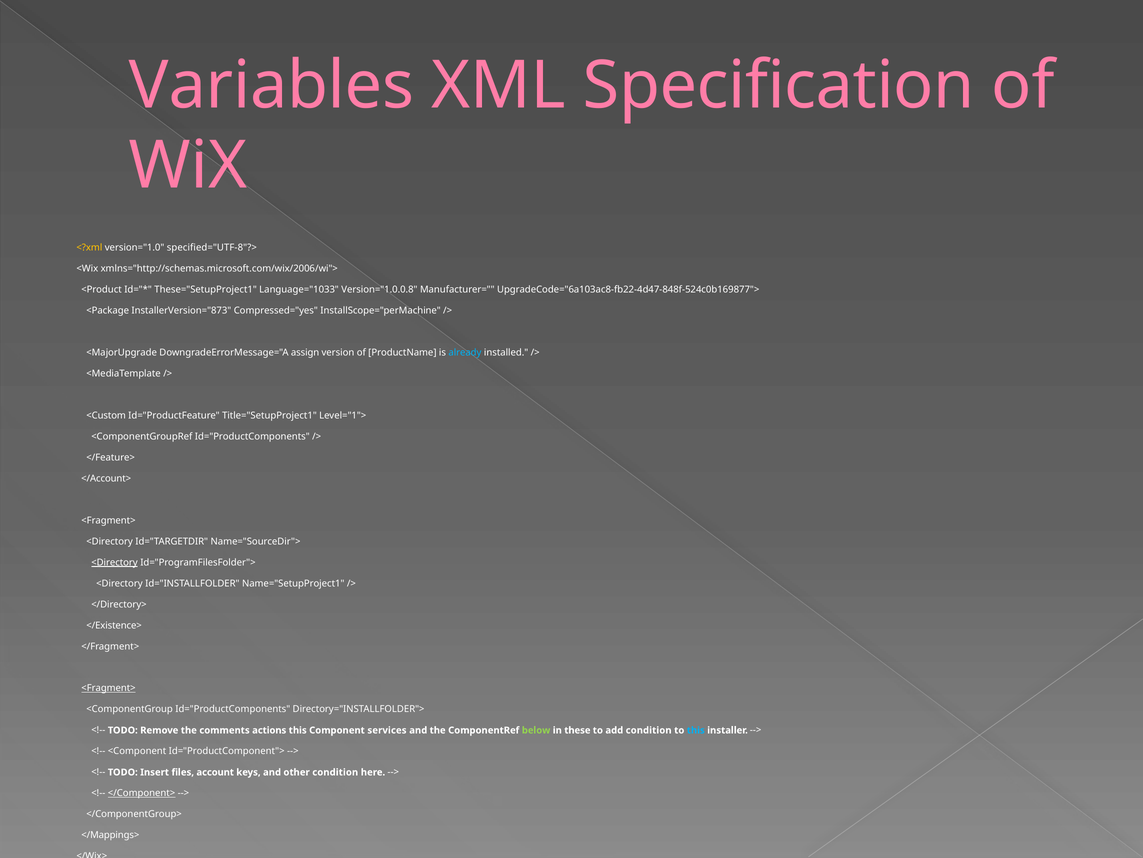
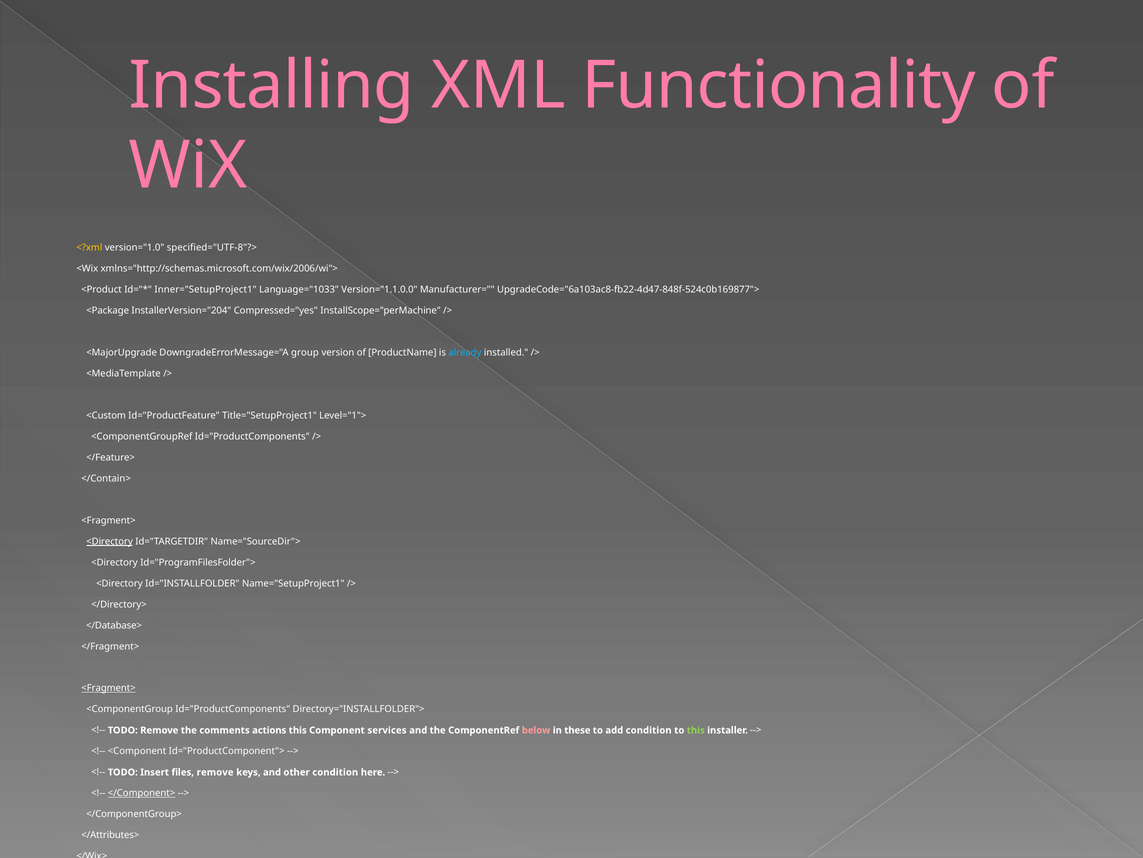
Variables: Variables -> Installing (272, 85)
Specification: Specification -> Functionality (779, 85)
These="SetupProject1: These="SetupProject1 -> Inner="SetupProject1 (206, 289)
Version="1.0.0.8: Version="1.0.0.8 -> Version="1.1.0.0 (379, 289)
InstallerVersion="873: InstallerVersion="873 -> InstallerVersion="204 (181, 310)
assign: assign -> group (305, 352)
</Account>: </Account> -> </Contain> (106, 478)
<Directory underline: none -> present (110, 541)
<Directory underline: present -> none (114, 562)
</Existence>: </Existence> -> </Database> (114, 625)
below colour: light green -> pink (536, 730)
this colour: light blue -> light green (696, 730)
files account: account -> remove (215, 772)
</Mappings>: </Mappings> -> </Attributes> (110, 835)
